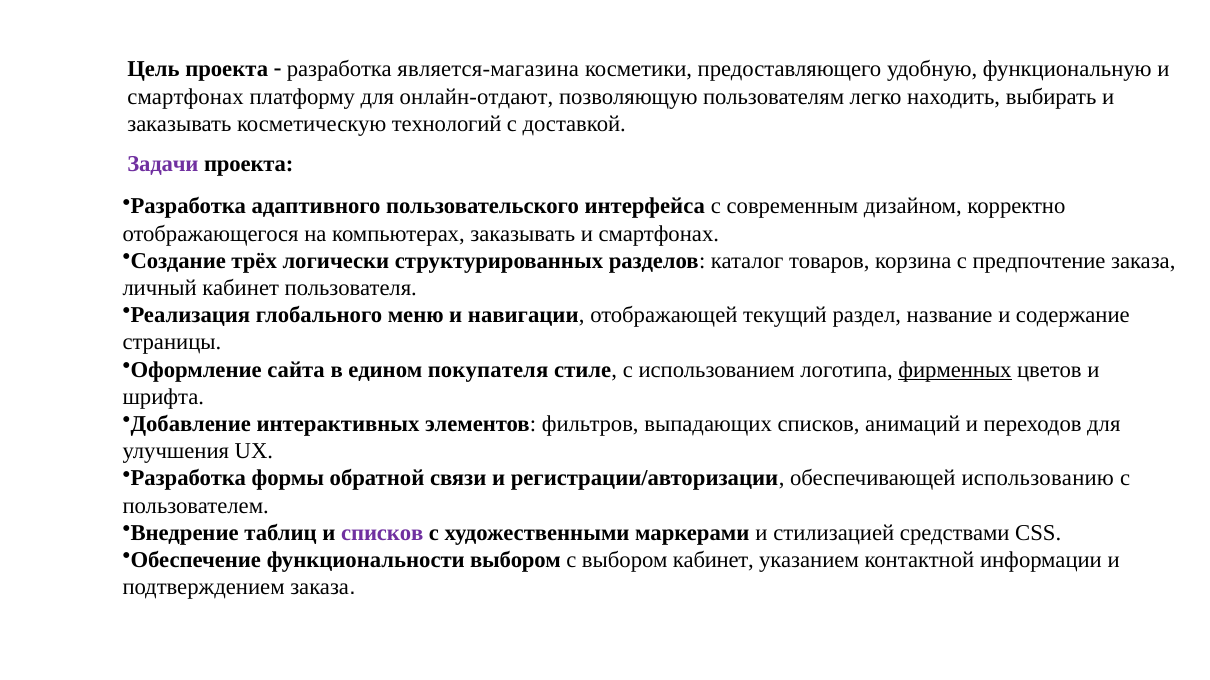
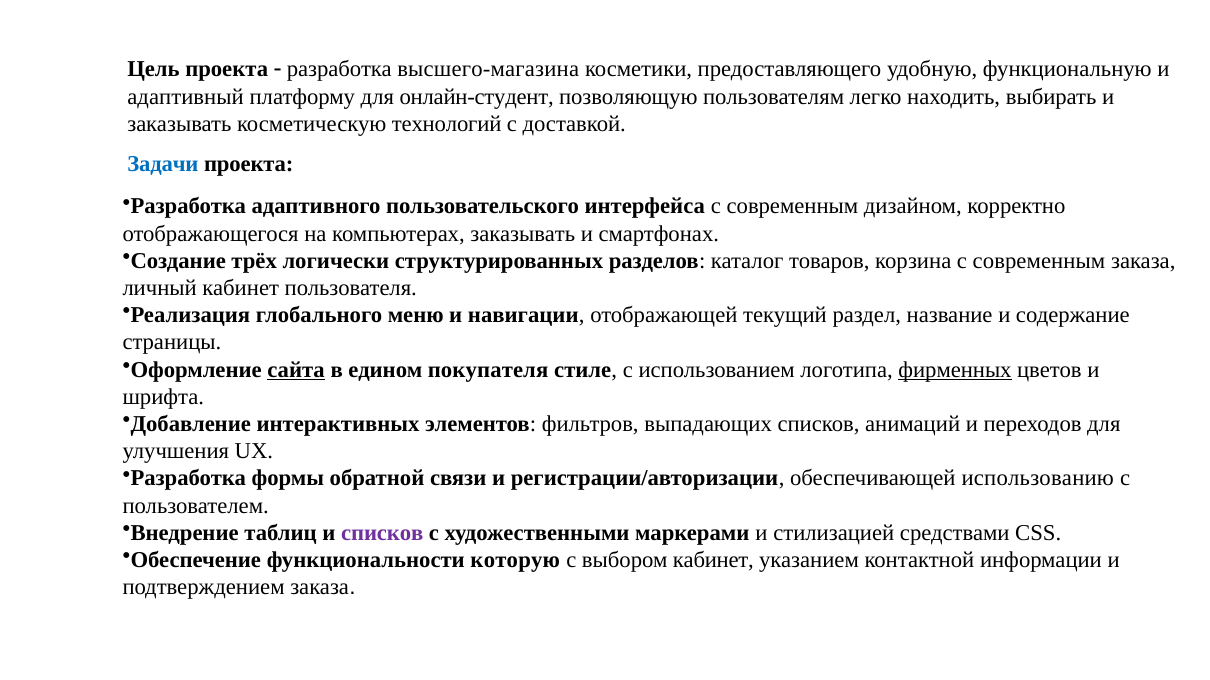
является-магазина: является-магазина -> высшего-магазина (488, 69)
смартфонах: смартфонах -> адаптивный (186, 97)
онлайн-отдают: онлайн-отдают -> онлайн-студент (477, 97)
Задачи colour: purple -> blue (163, 164)
корзина с предпочтение: предпочтение -> современным (1039, 261)
сайта underline: none -> present (296, 370)
функциональности выбором: выбором -> которую (515, 560)
